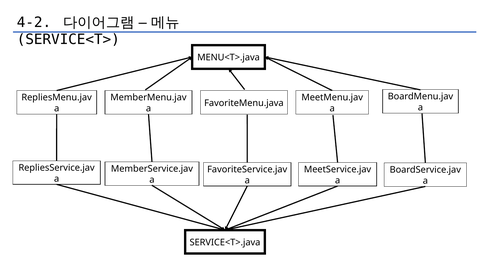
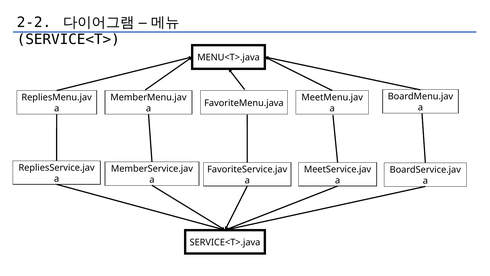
4-2: 4-2 -> 2-2 (34, 22)
